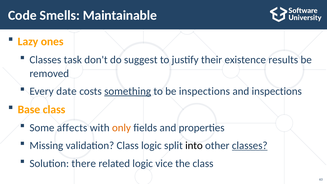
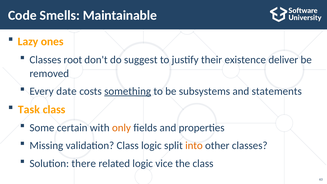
task: task -> root (73, 60)
results: results -> deliver (283, 60)
be inspections: inspections -> subsystems (204, 91)
and inspections: inspections -> statements (277, 91)
Base: Base -> Task (29, 110)
affects: affects -> certain (72, 128)
into colour: black -> orange (194, 146)
classes underline: present -> none (250, 146)
